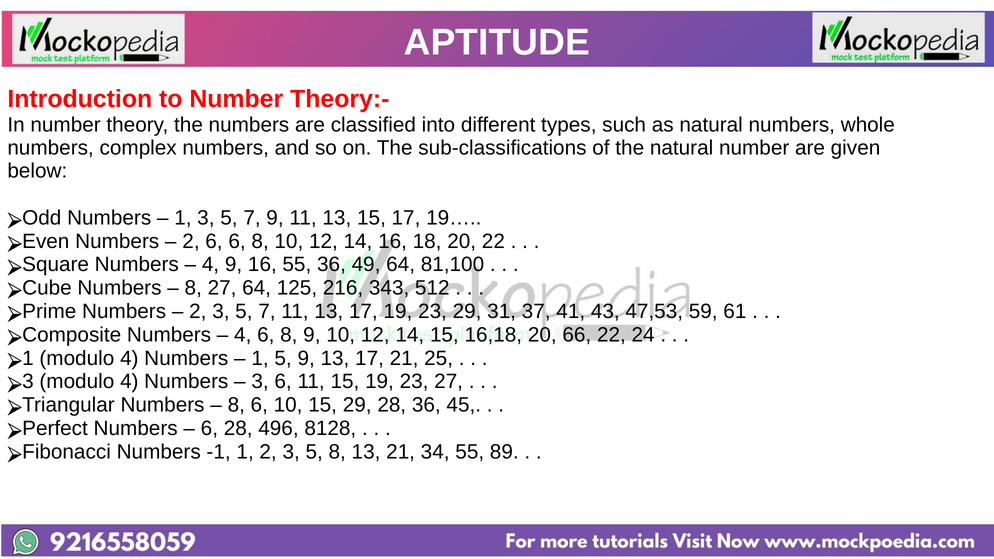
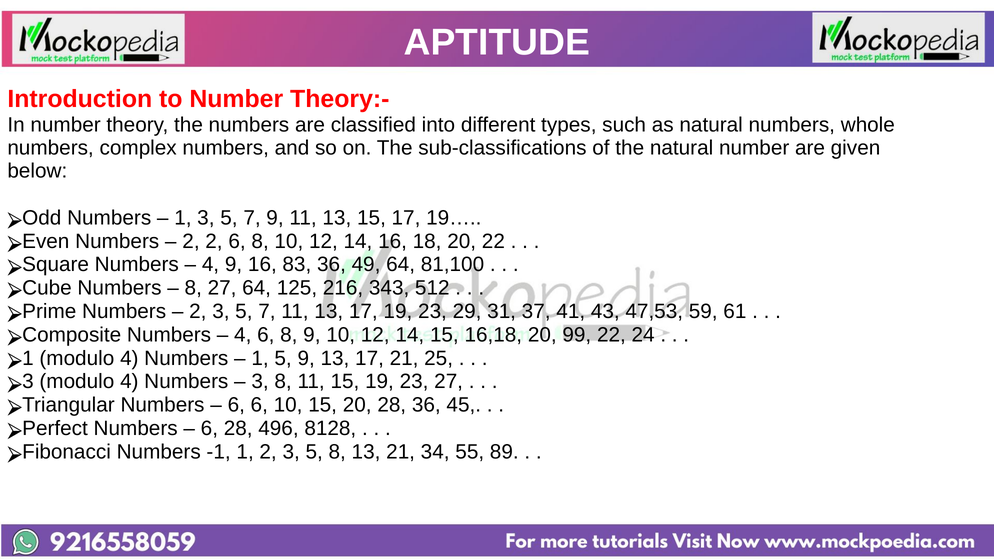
2 6: 6 -> 2 (214, 241)
16 55: 55 -> 83 (297, 265)
66: 66 -> 99 (577, 335)
3 6: 6 -> 8 (283, 382)
8: 8 -> 6 (236, 405)
15 29: 29 -> 20 (357, 405)
